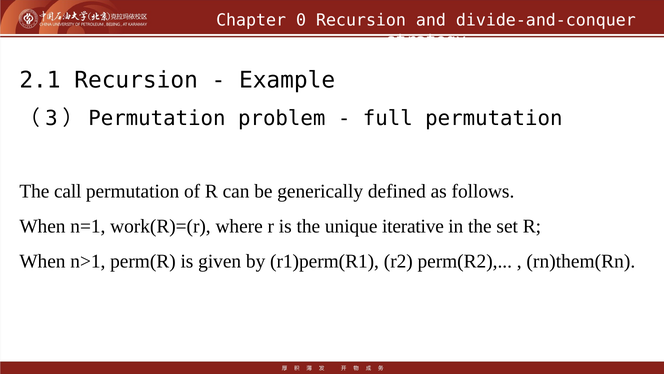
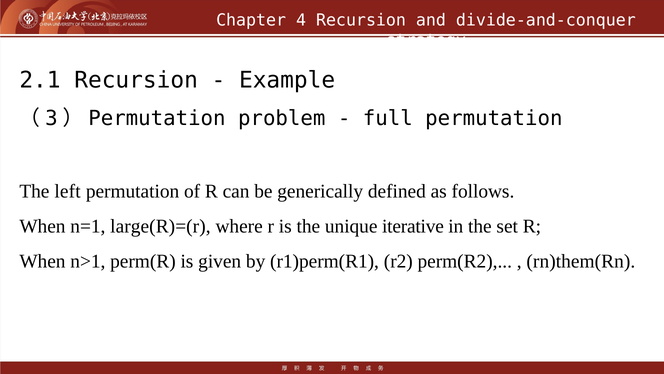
0: 0 -> 4 (301, 20)
call: call -> left (68, 191)
work(R)=(r: work(R)=(r -> large(R)=(r (160, 226)
